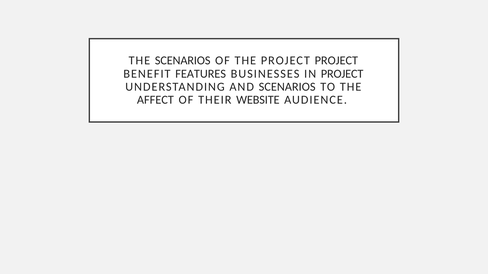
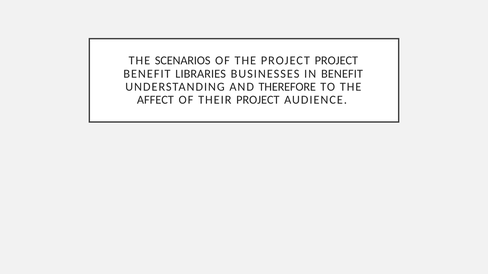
FEATURES: FEATURES -> LIBRARIES (201, 74)
IN PROJECT: PROJECT -> BENEFIT (342, 74)
AND SCENARIOS: SCENARIOS -> THEREFORE (287, 87)
THEIR WEBSITE: WEBSITE -> PROJECT (258, 100)
